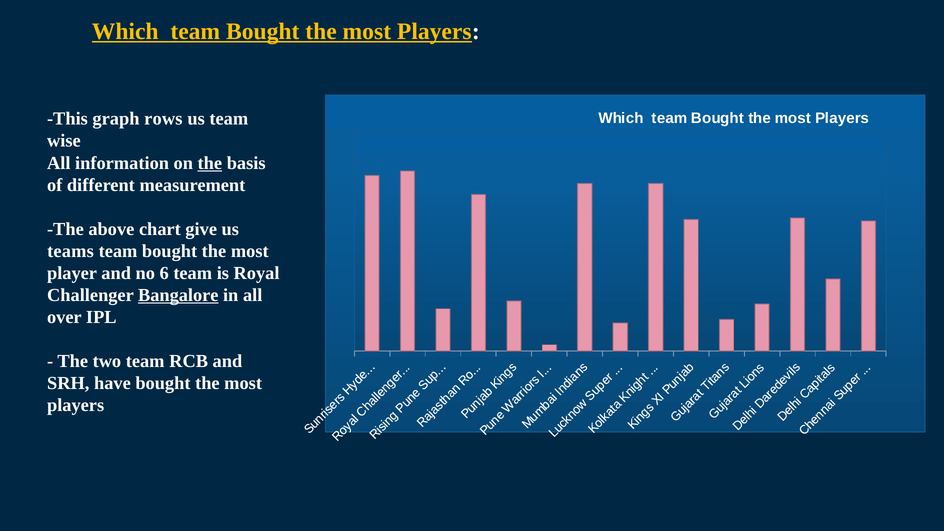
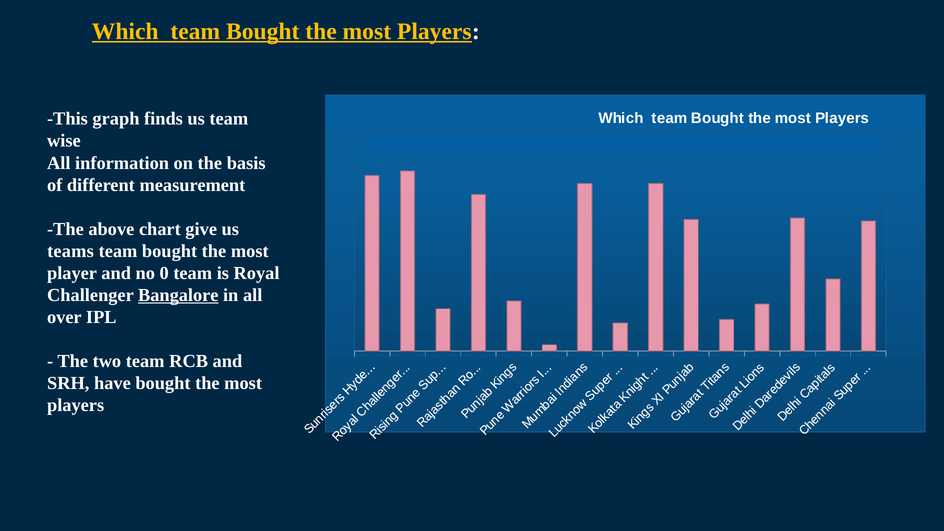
rows: rows -> finds (163, 119)
the underline: present -> none (210, 163)
6: 6 -> 0 (164, 273)
